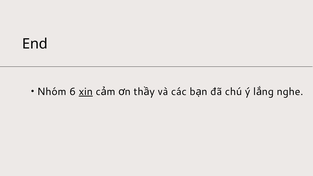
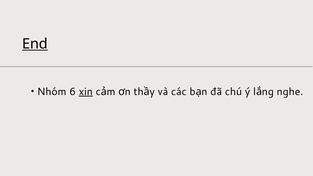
End underline: none -> present (35, 44)
